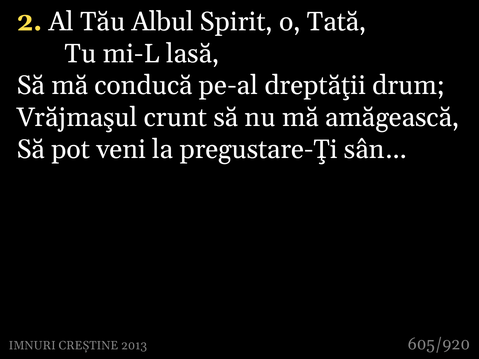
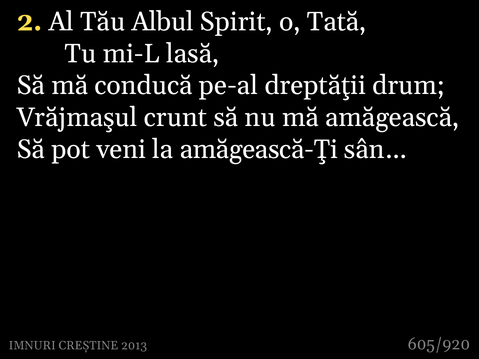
pregustare-Ţi: pregustare-Ţi -> amăgească-Ţi (259, 149)
